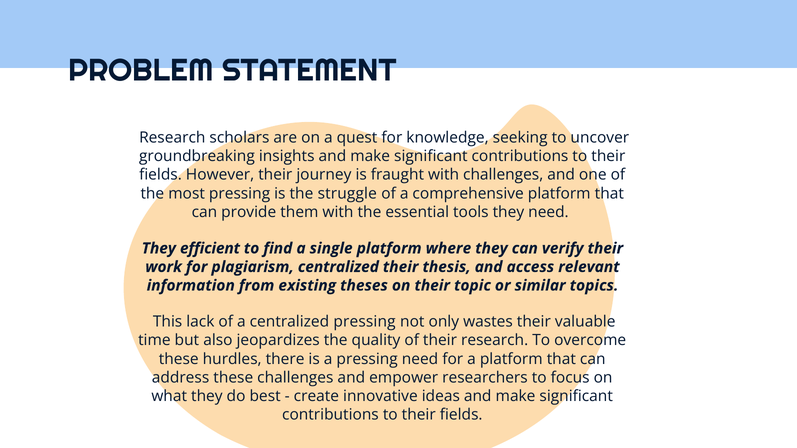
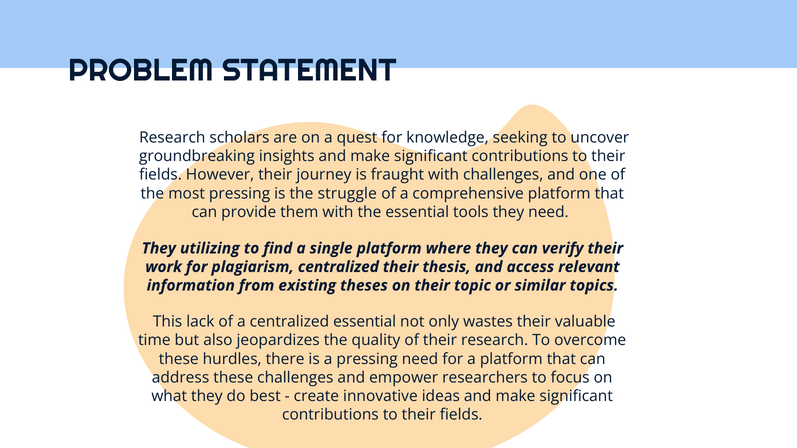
efficient: efficient -> utilizing (210, 248)
centralized pressing: pressing -> essential (365, 322)
